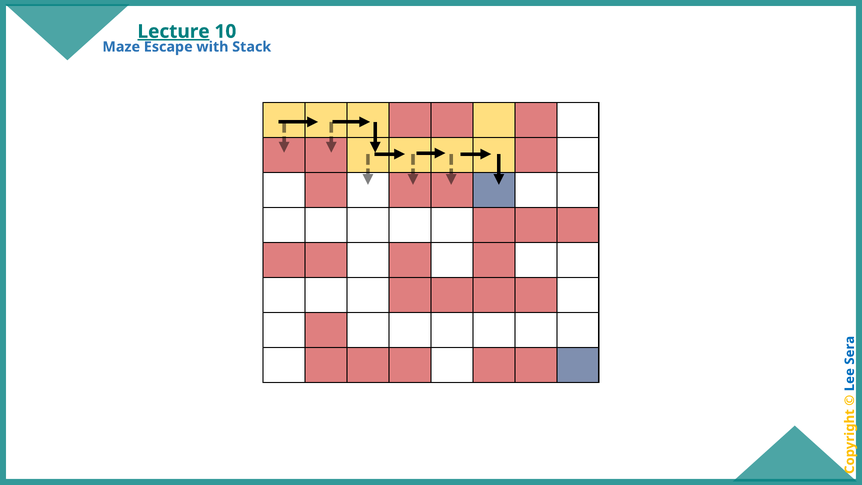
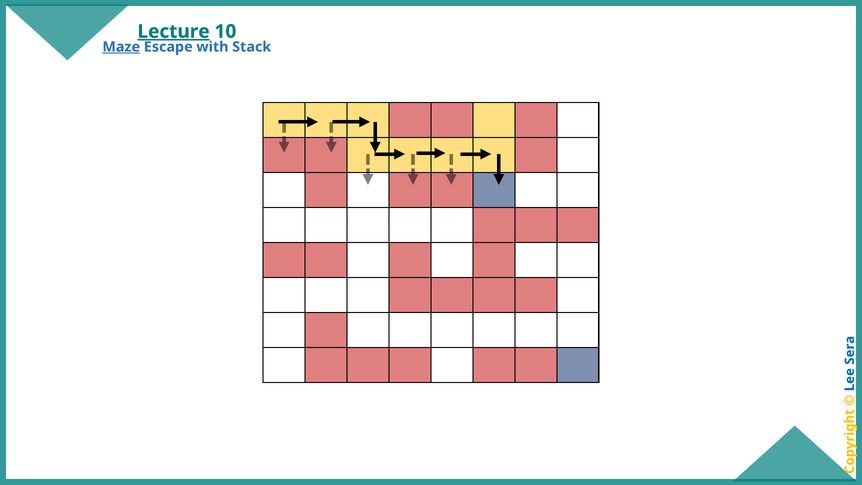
Maze underline: none -> present (121, 47)
